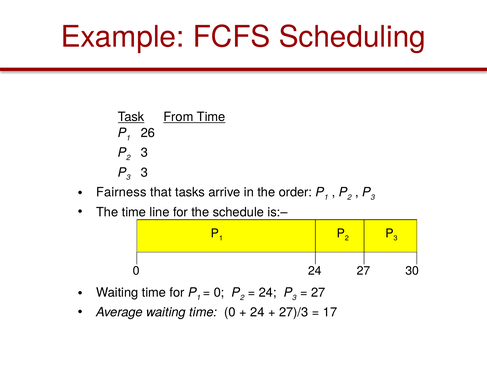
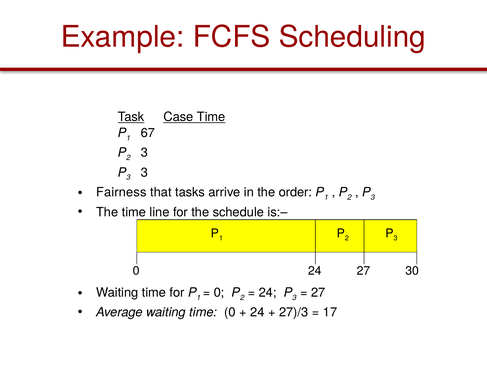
From: From -> Case (178, 117)
26: 26 -> 67 (148, 133)
